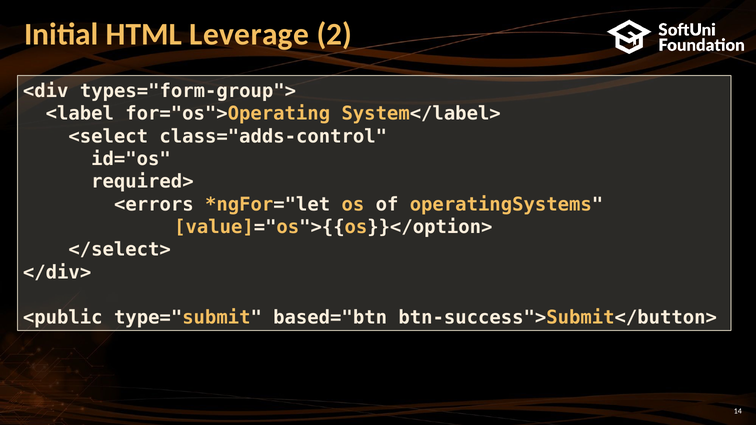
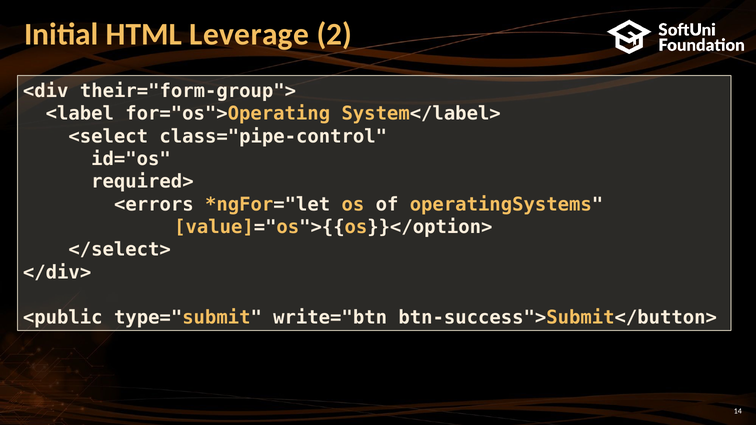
types="form-group">: types="form-group"> -> their="form-group"> (188, 91)
class="adds-control: class="adds-control -> class="pipe-control (273, 136)
based="btn: based="btn -> write="btn (330, 318)
